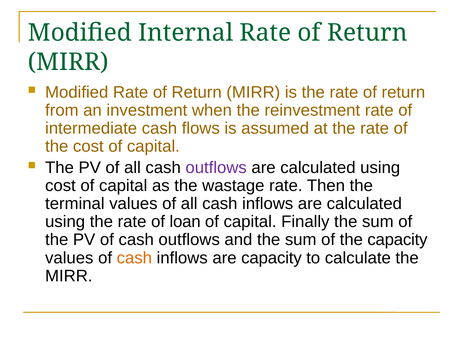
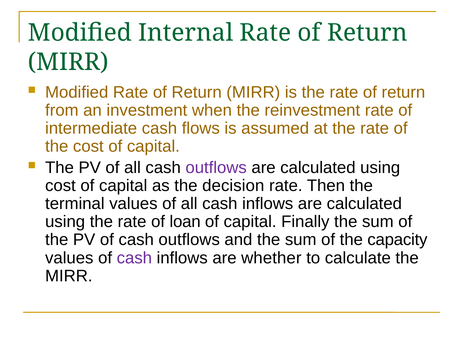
wastage: wastage -> decision (233, 186)
cash colour: orange -> purple (134, 258)
are capacity: capacity -> whether (271, 258)
